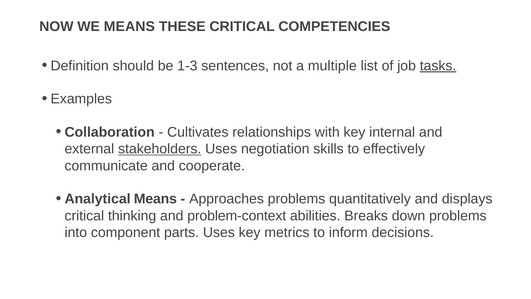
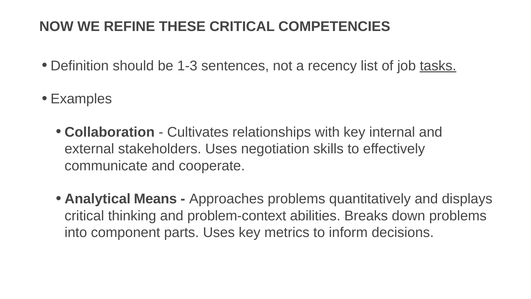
WE MEANS: MEANS -> REFINE (129, 27)
multiple: multiple -> recency (332, 66)
stakeholders underline: present -> none (160, 149)
